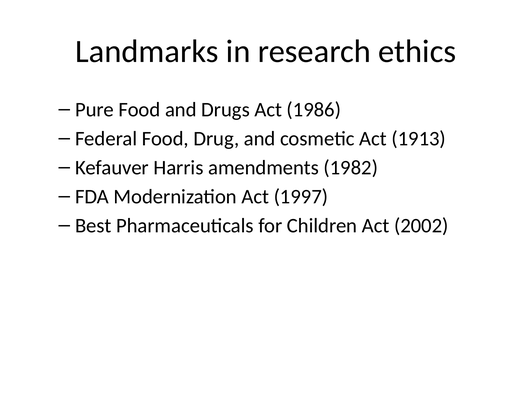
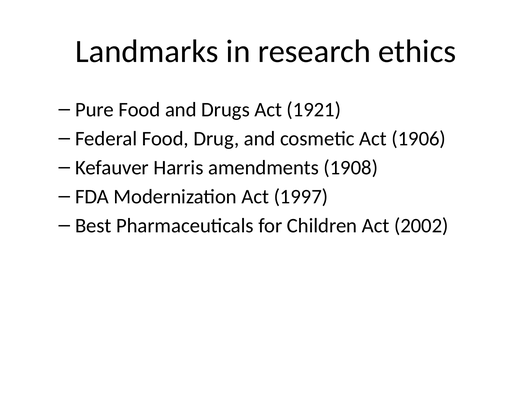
1986: 1986 -> 1921 (314, 110)
1913: 1913 -> 1906 (419, 139)
1982: 1982 -> 1908 (351, 168)
